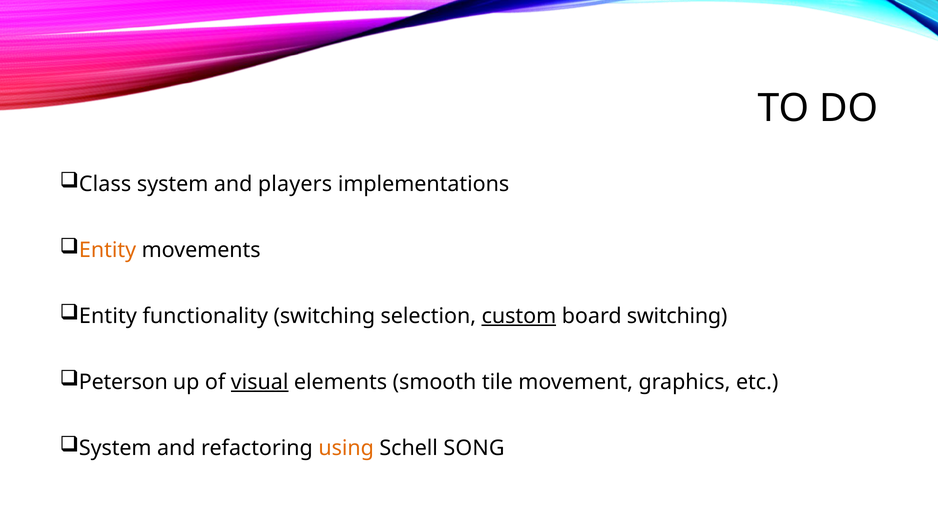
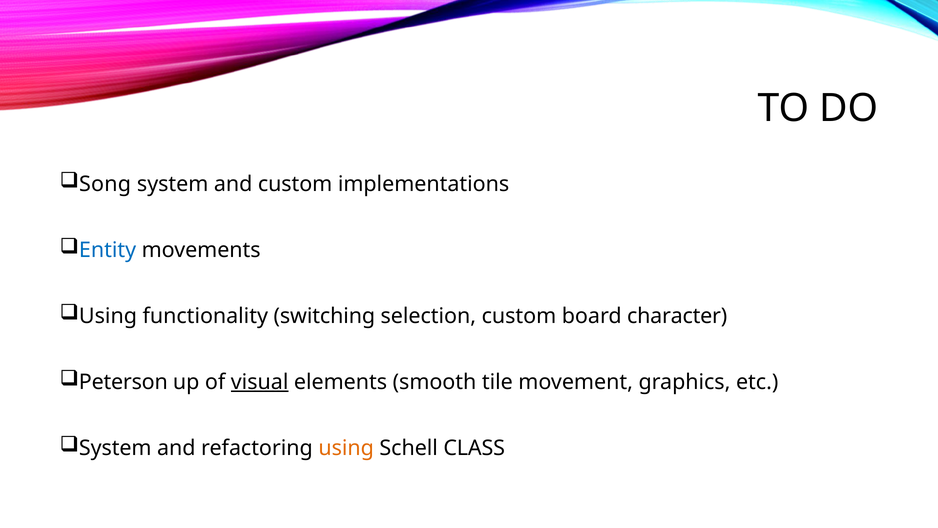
Class: Class -> Song (105, 184)
and players: players -> custom (295, 184)
Entity colour: orange -> blue (108, 250)
Entity: Entity -> Using (108, 316)
custom underline: present -> none (519, 316)
board switching: switching -> character (677, 316)
SONG: SONG -> CLASS (474, 448)
